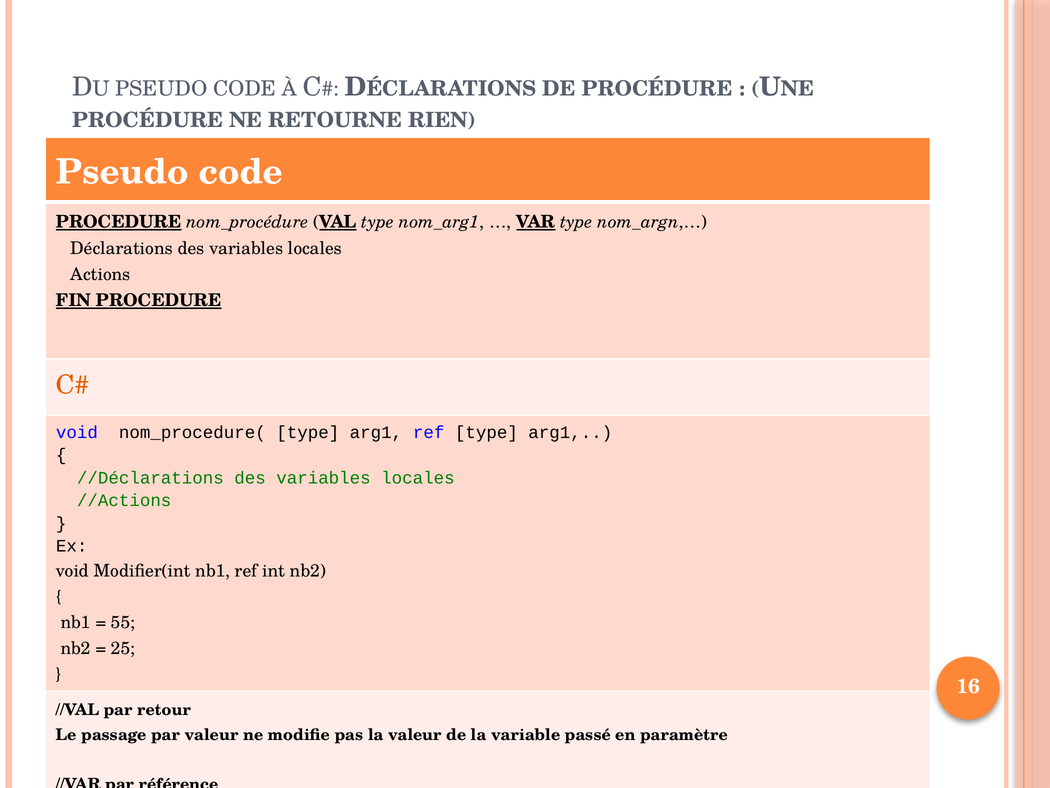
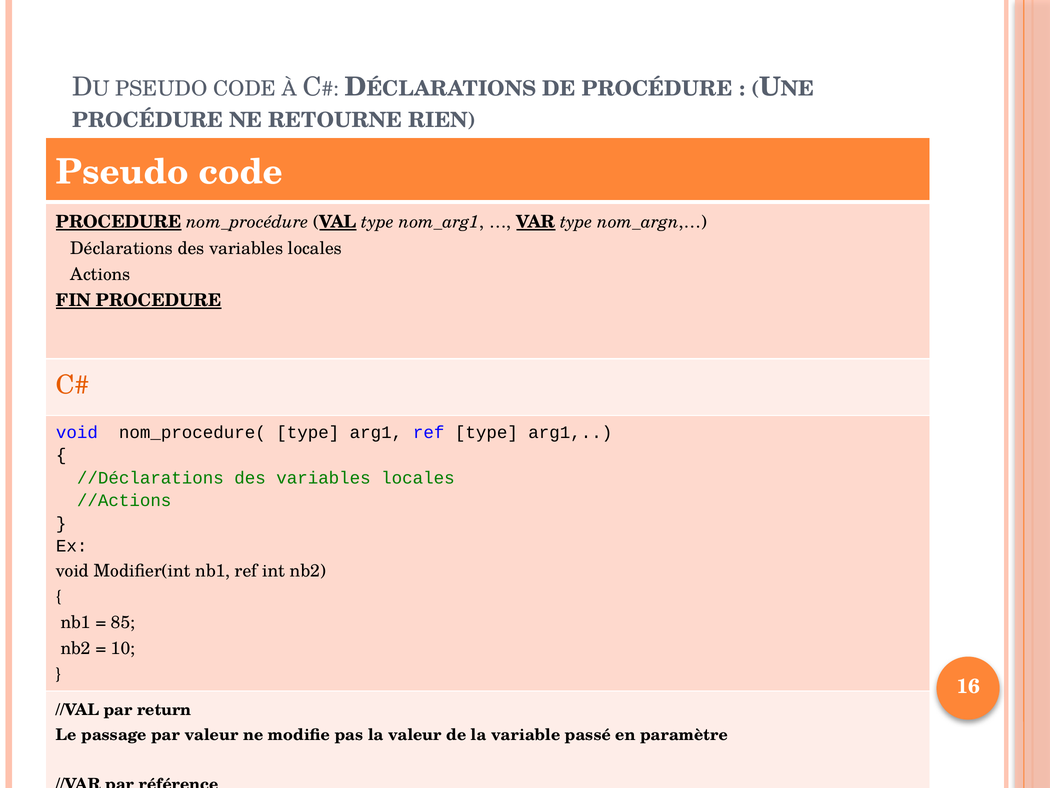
55: 55 -> 85 (123, 622)
25: 25 -> 10 (123, 648)
retour: retour -> return (164, 710)
